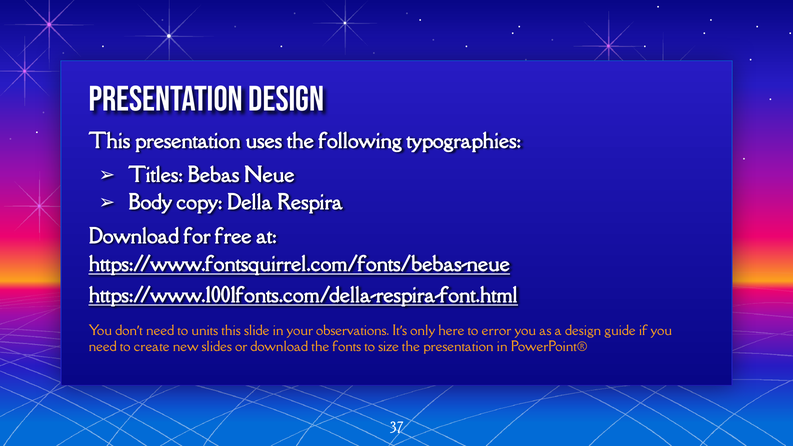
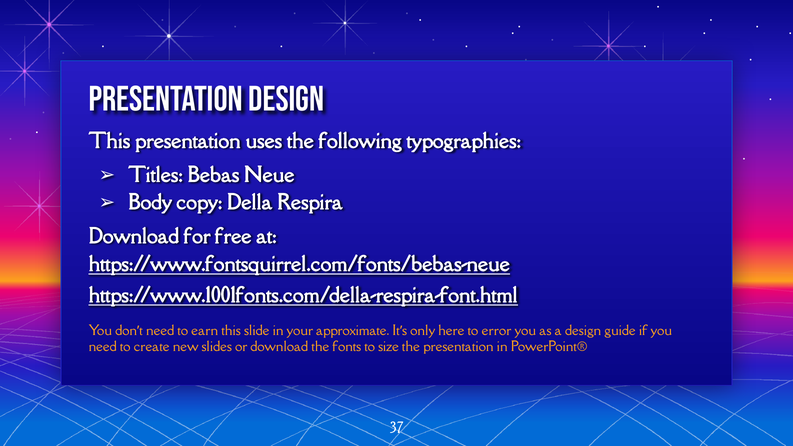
units: units -> earn (205, 331)
observations: observations -> approximate (353, 331)
